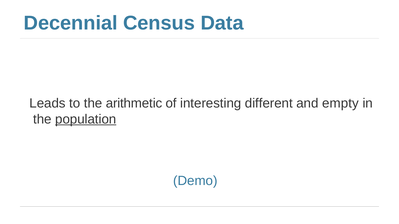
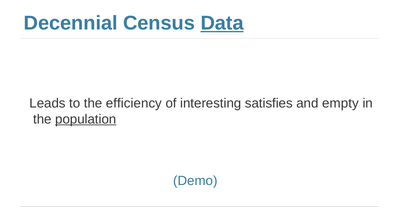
Data underline: none -> present (222, 23)
arithmetic: arithmetic -> efficiency (134, 103)
different: different -> satisfies (269, 103)
